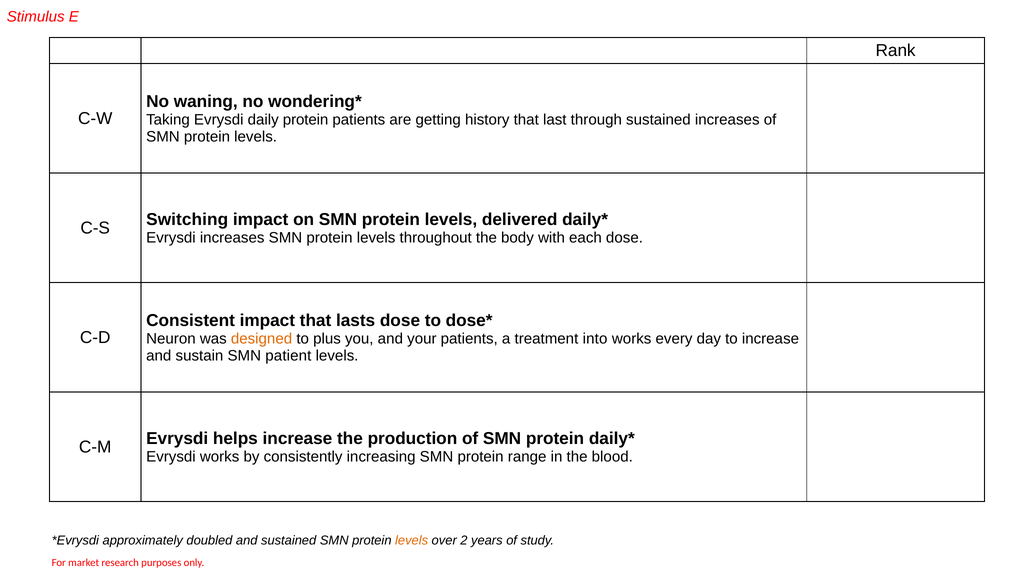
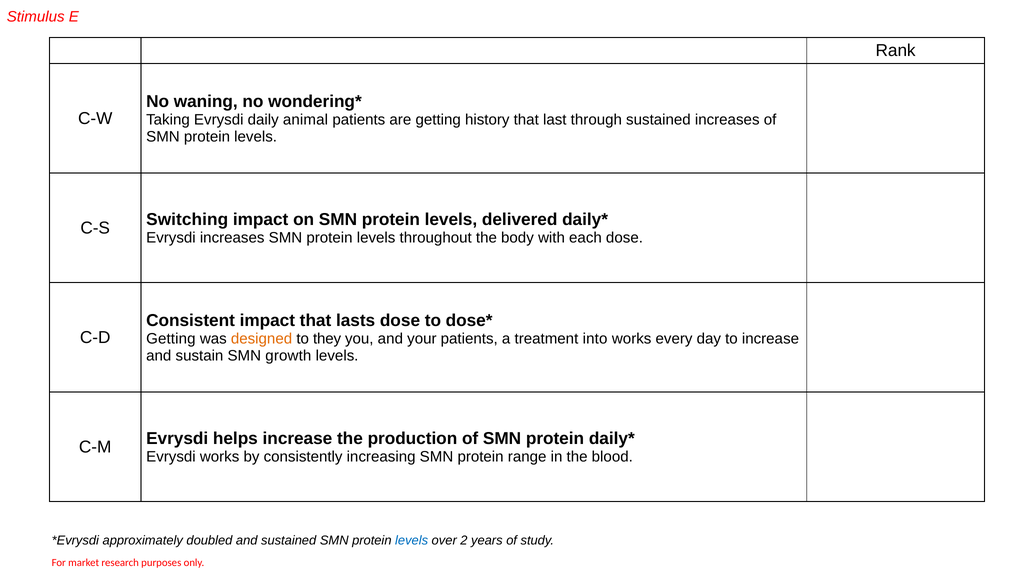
daily protein: protein -> animal (305, 120)
Neuron: Neuron -> Getting (171, 338)
plus: plus -> they (327, 338)
patient: patient -> growth (288, 355)
levels colour: orange -> blue (412, 540)
